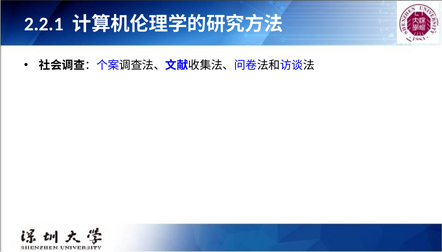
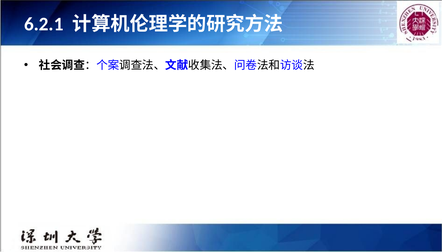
2.2.1: 2.2.1 -> 6.2.1 (44, 24)
